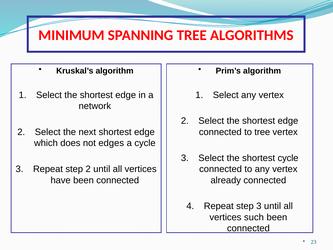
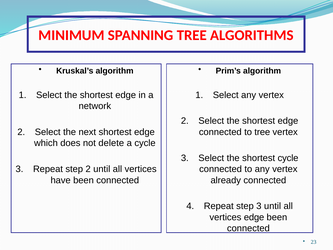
edges: edges -> delete (111, 143)
vertices such: such -> edge (254, 217)
